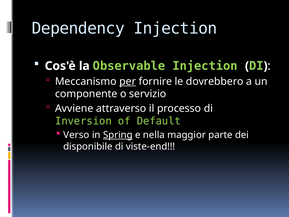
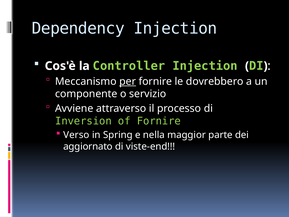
Observable: Observable -> Controller (129, 66)
of Default: Default -> Fornire (159, 121)
Spring underline: present -> none (118, 135)
disponibile: disponibile -> aggiornato (88, 146)
